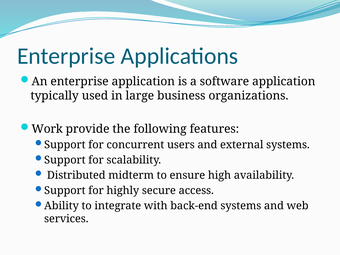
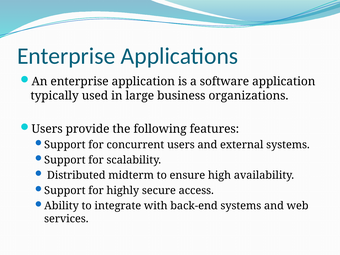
Work: Work -> Users (47, 129)
